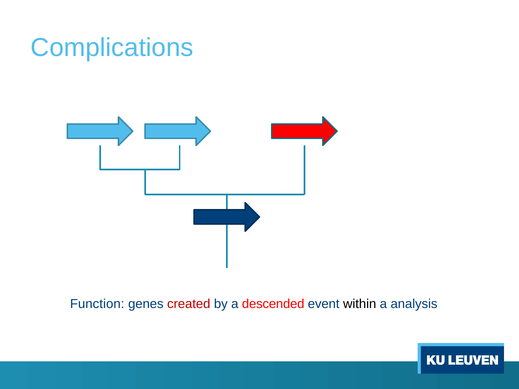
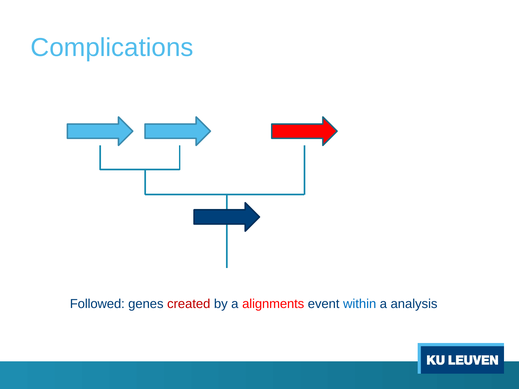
Function: Function -> Followed (97, 304)
descended: descended -> alignments (273, 304)
within colour: black -> blue (360, 304)
